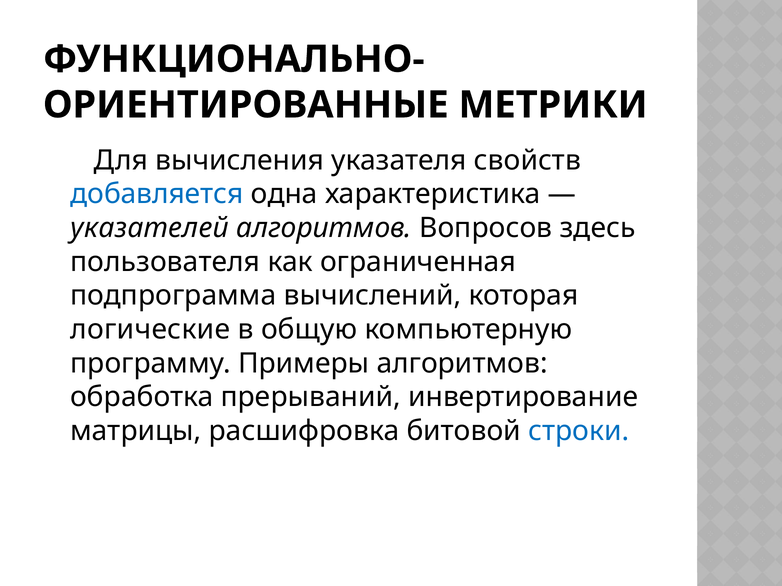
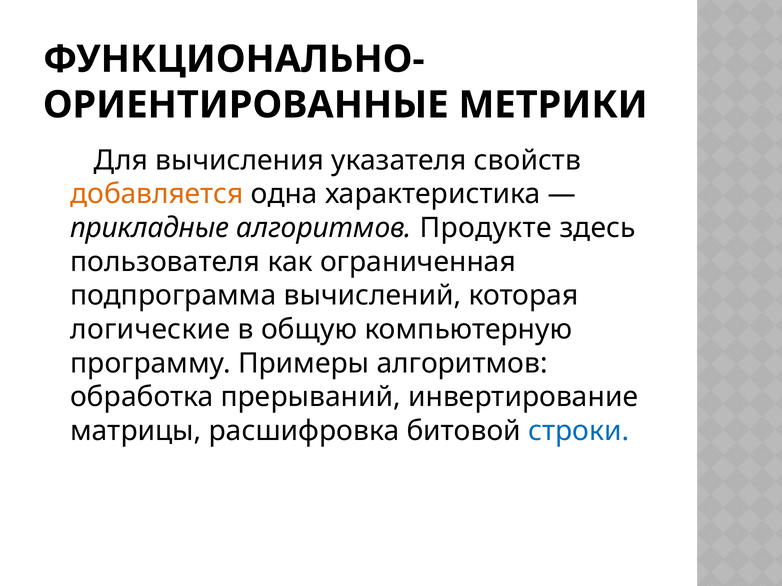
добавляется colour: blue -> orange (157, 194)
указателей: указателей -> прикладные (150, 228)
Вопросов: Вопросов -> Продукте (486, 228)
